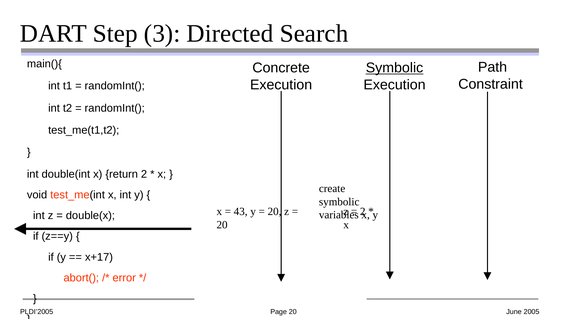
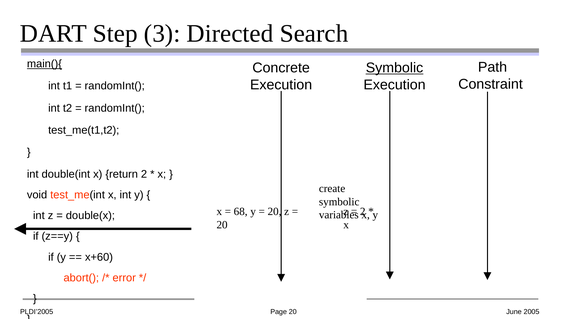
main(){ underline: none -> present (44, 64)
43: 43 -> 68 (241, 212)
x+17: x+17 -> x+60 (99, 257)
